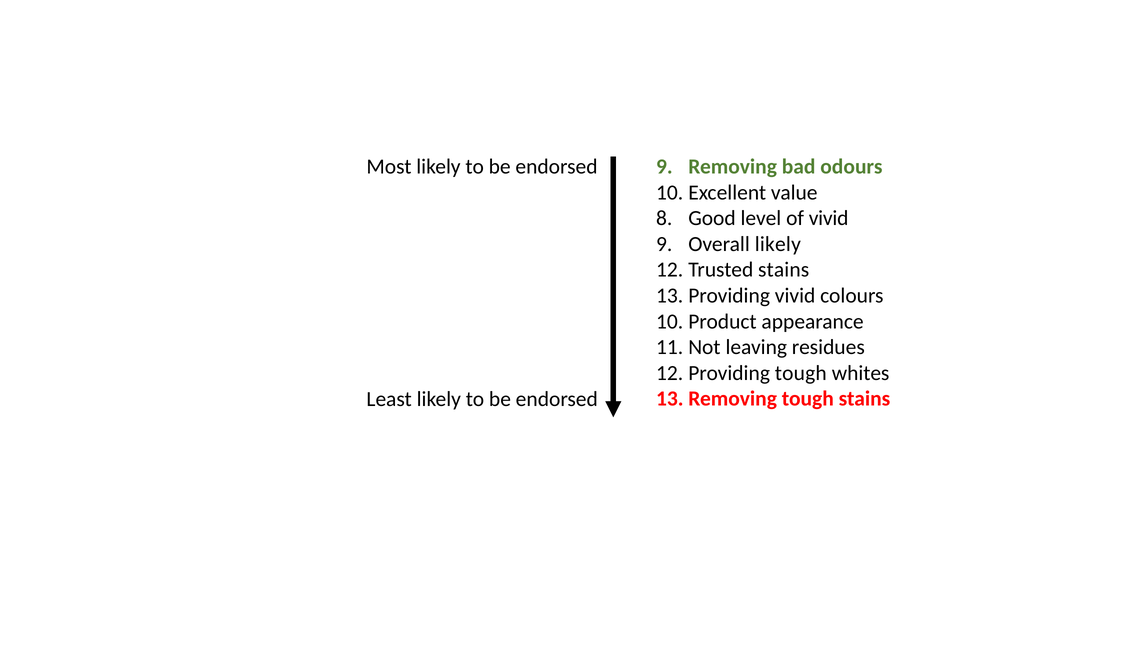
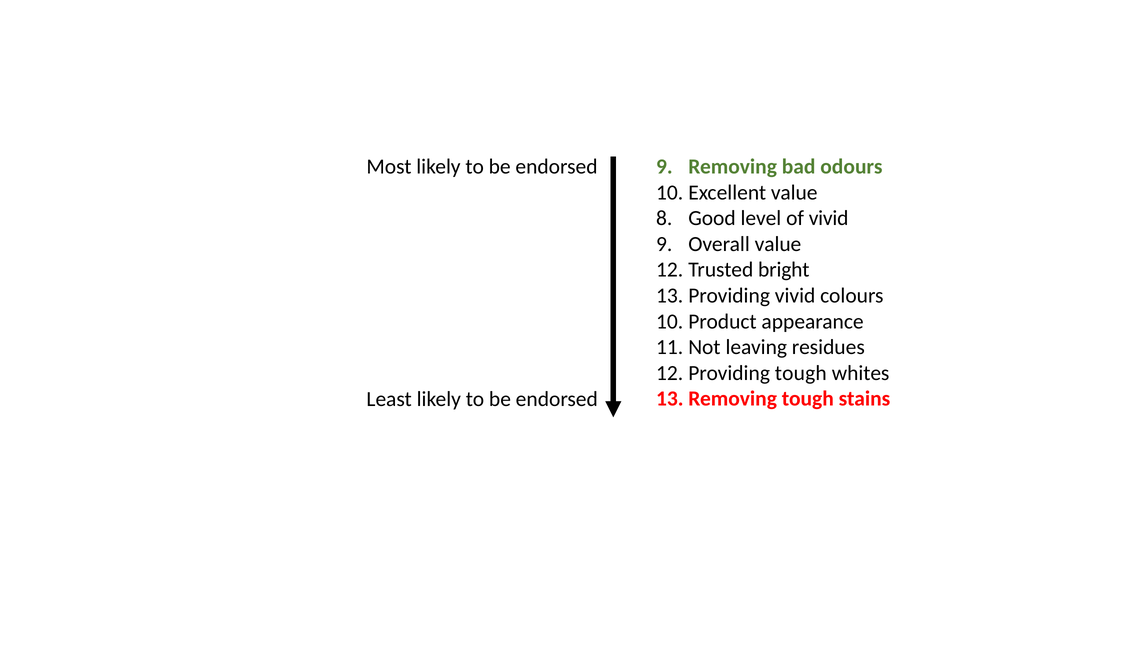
Overall likely: likely -> value (778, 244)
stains: stains -> bright (784, 270)
